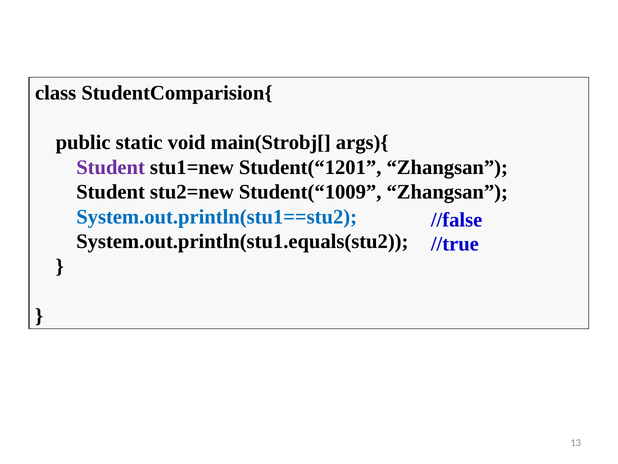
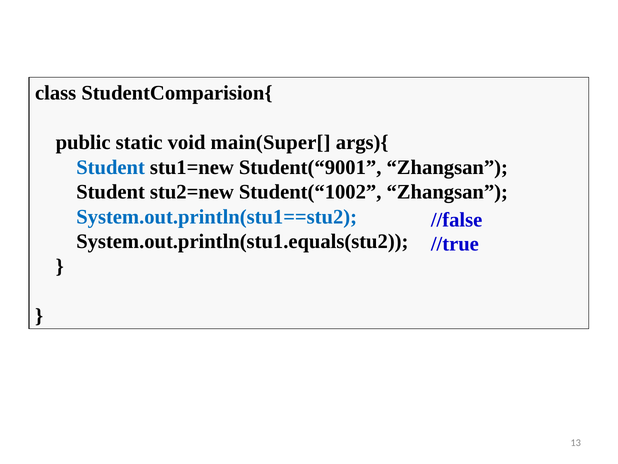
main(Strobj[: main(Strobj[ -> main(Super[ (271, 142)
Student colour: purple -> blue (111, 167)
Student(“1201: Student(“1201 -> Student(“9001 (310, 167)
Student(“1009: Student(“1009 -> Student(“1002 (310, 192)
